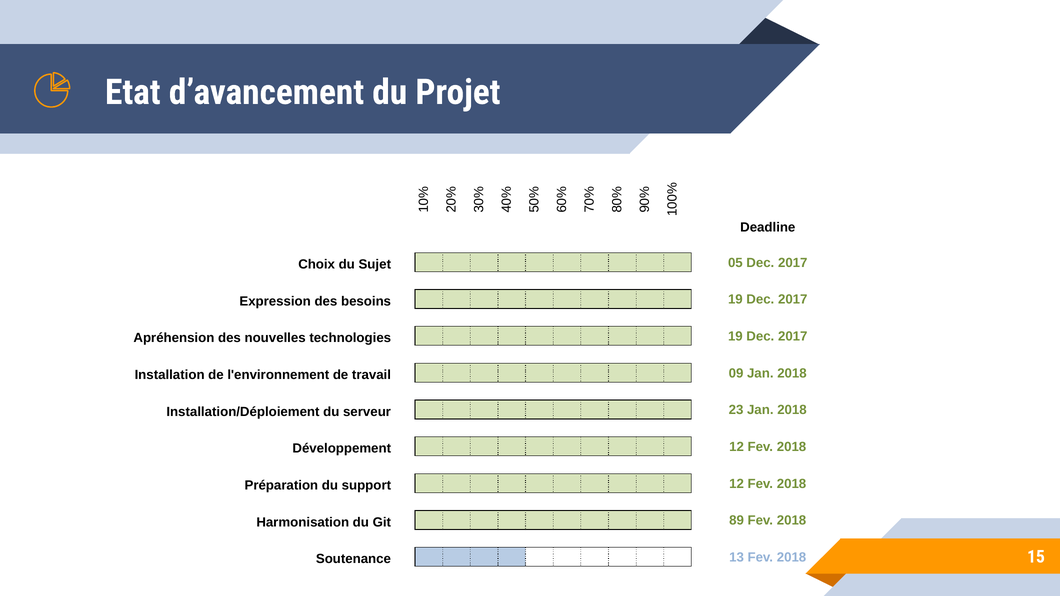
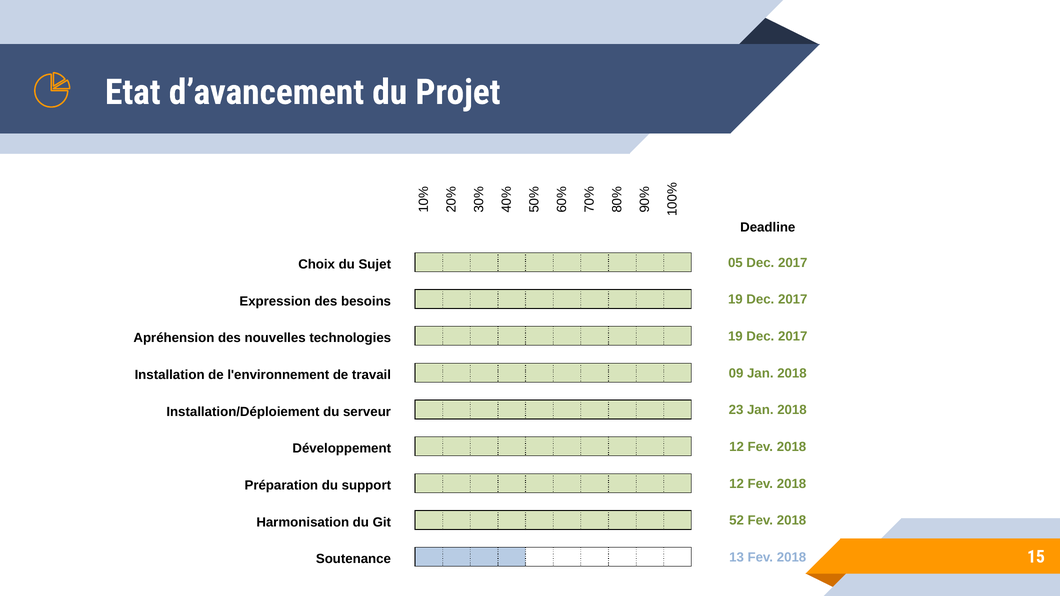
89: 89 -> 52 (737, 521)
